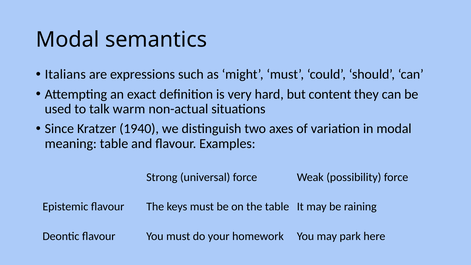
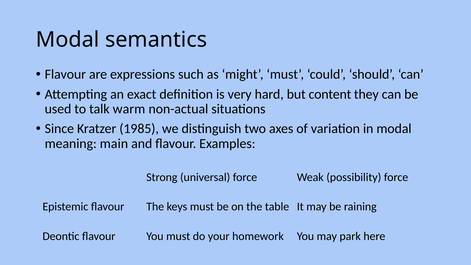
Italians: Italians -> Flavour (65, 74)
1940: 1940 -> 1985 (139, 129)
meaning table: table -> main (114, 144)
